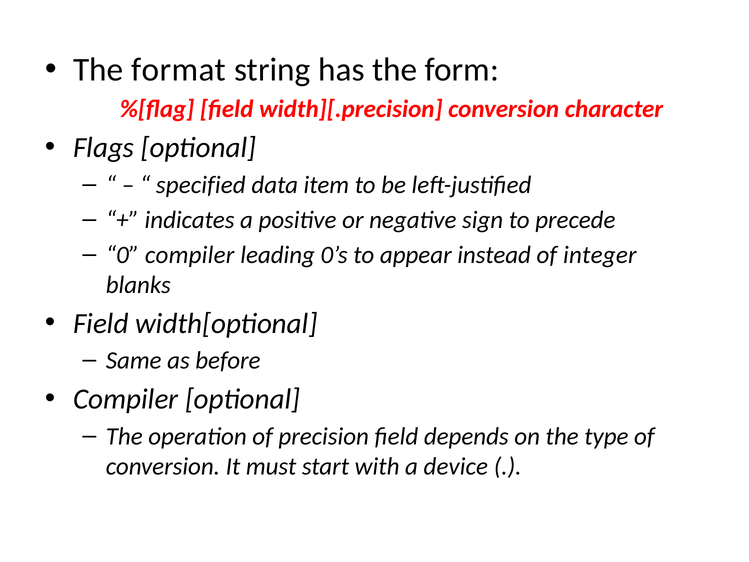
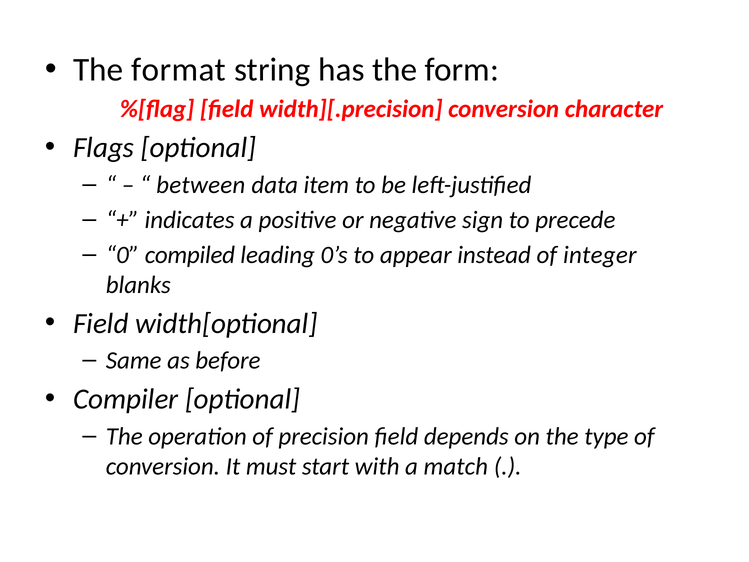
specified: specified -> between (201, 185)
0 compiler: compiler -> compiled (190, 255)
device: device -> match (456, 466)
